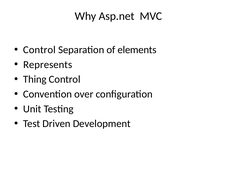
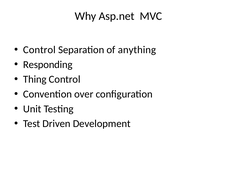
elements: elements -> anything (137, 50)
Represents: Represents -> Responding (48, 64)
